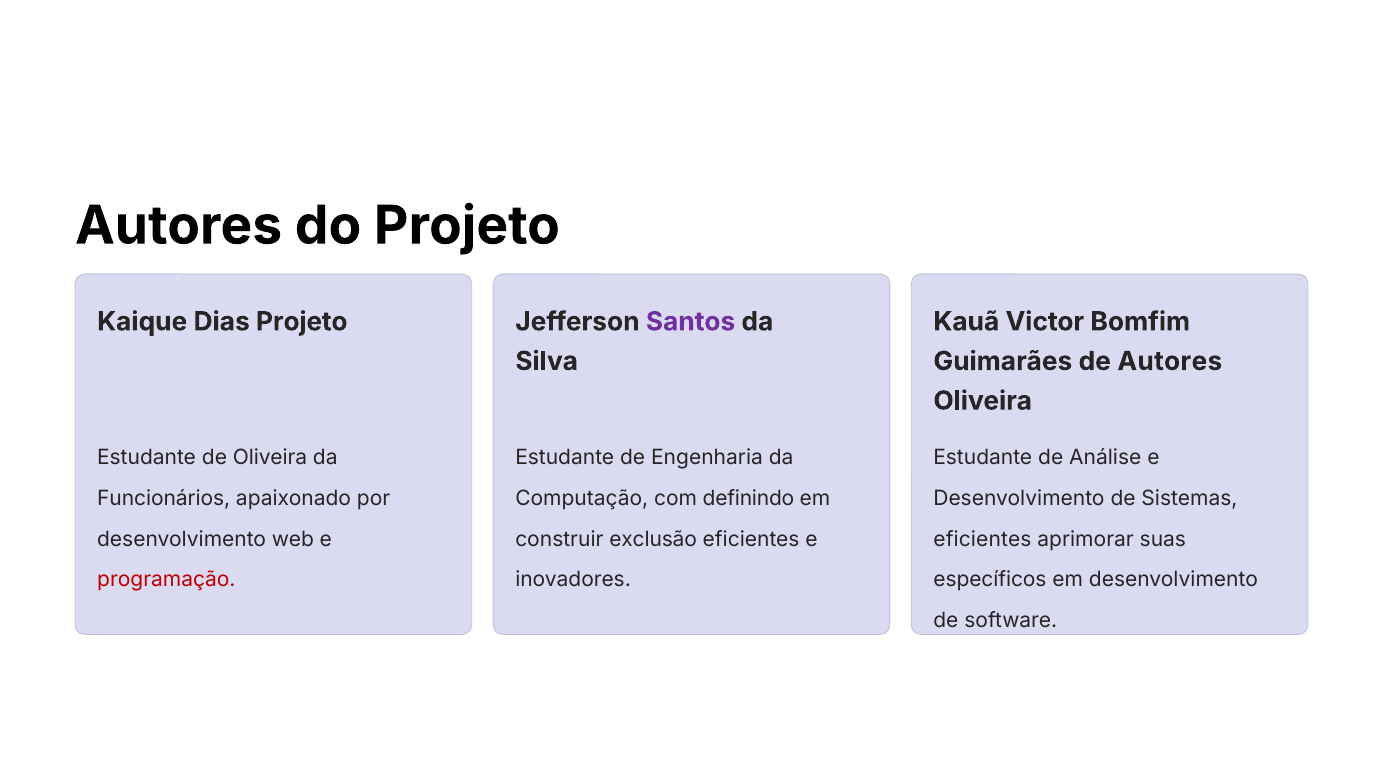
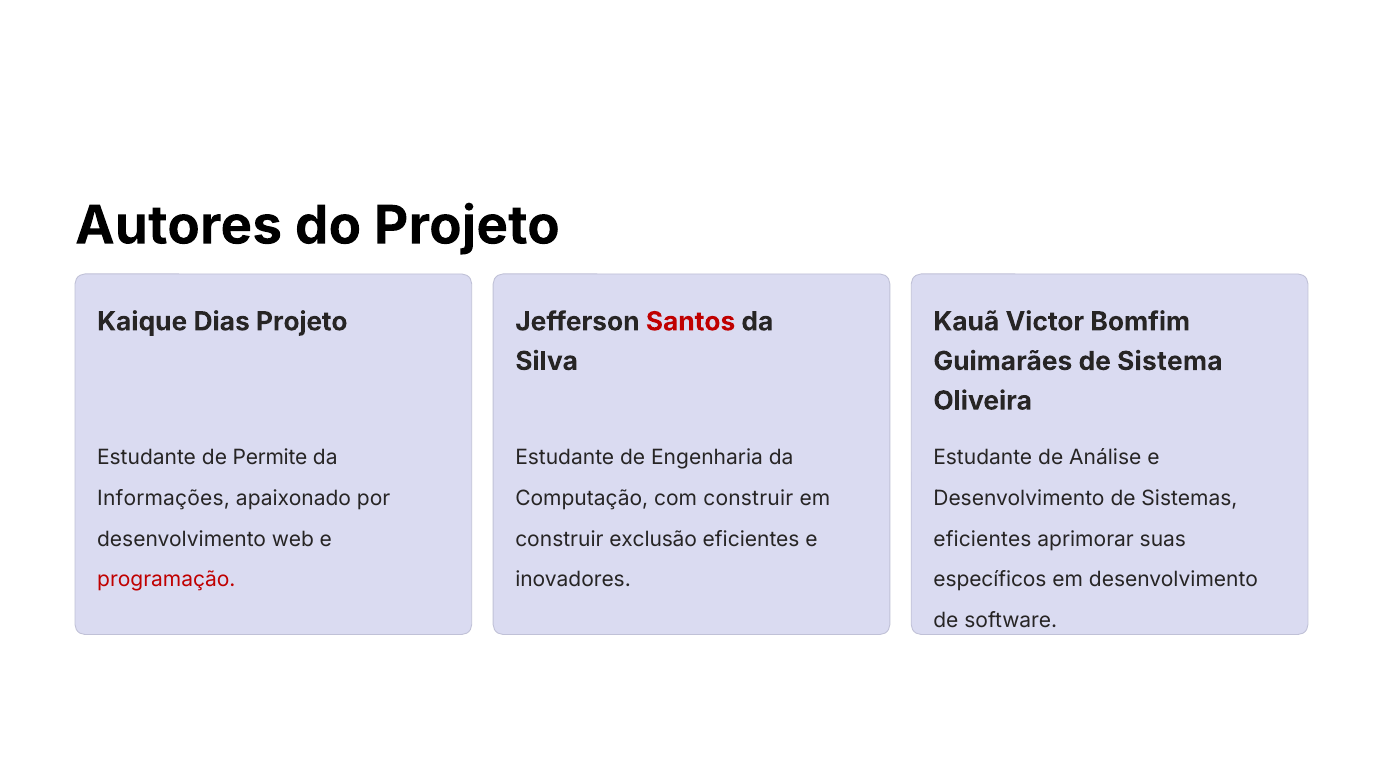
Santos colour: purple -> red (691, 322)
de Autores: Autores -> Sistema (1170, 361)
de Oliveira: Oliveira -> Permite (270, 458)
Funcionários: Funcionários -> Informações (164, 498)
com definindo: definindo -> construir (748, 498)
